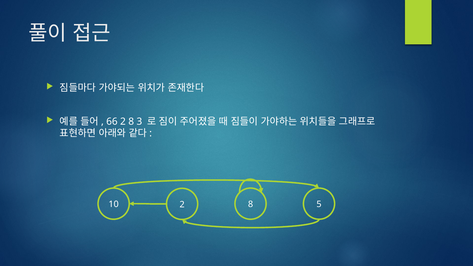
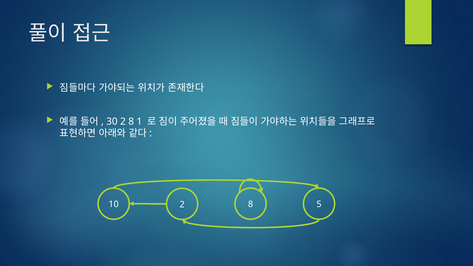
66: 66 -> 30 (112, 122)
3: 3 -> 1 (139, 122)
